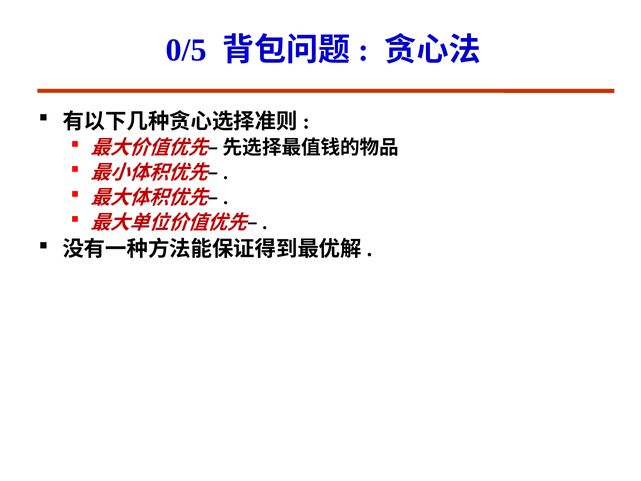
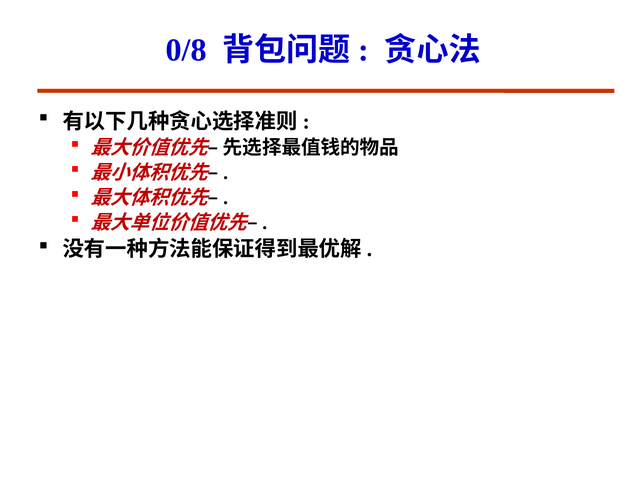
0/5: 0/5 -> 0/8 (186, 50)
